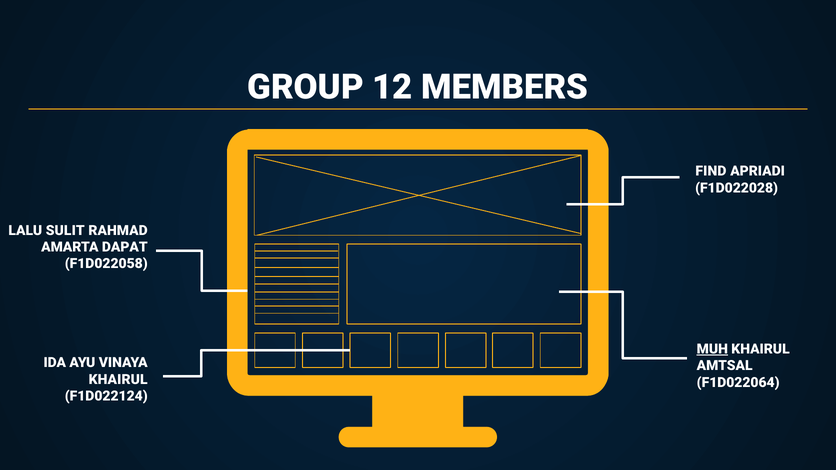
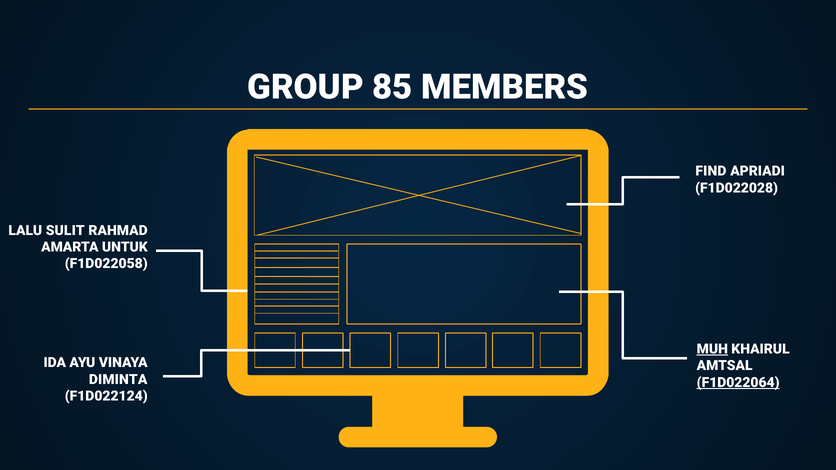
12: 12 -> 85 (392, 88)
DAPAT: DAPAT -> UNTUK (125, 247)
KHAIRUL: KHAIRUL -> DIMINTA (118, 380)
F1D022064 underline: none -> present (738, 383)
